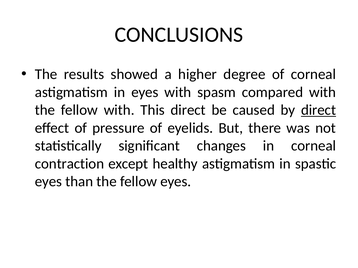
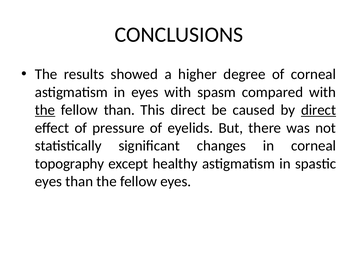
the underline: none -> present (45, 110)
fellow with: with -> than (119, 110)
contraction: contraction -> topography (70, 164)
